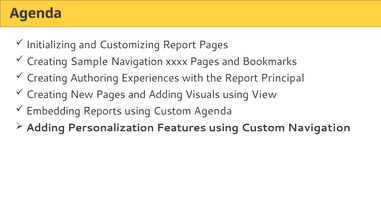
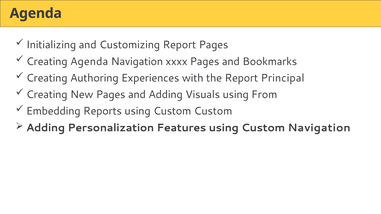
Creating Sample: Sample -> Agenda (89, 61)
View: View -> From (264, 95)
Custom Agenda: Agenda -> Custom (213, 111)
